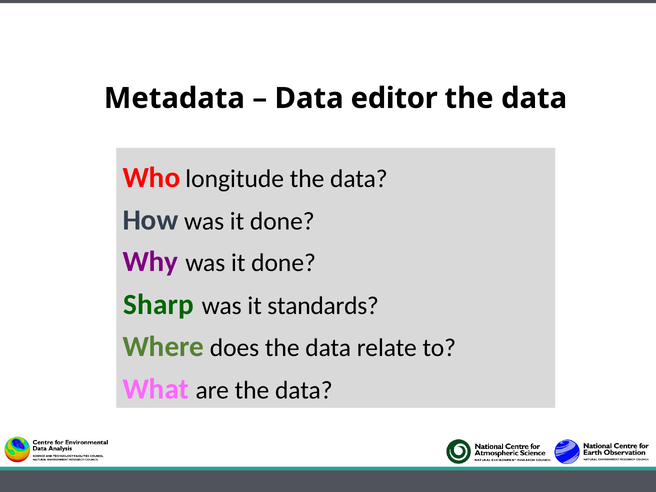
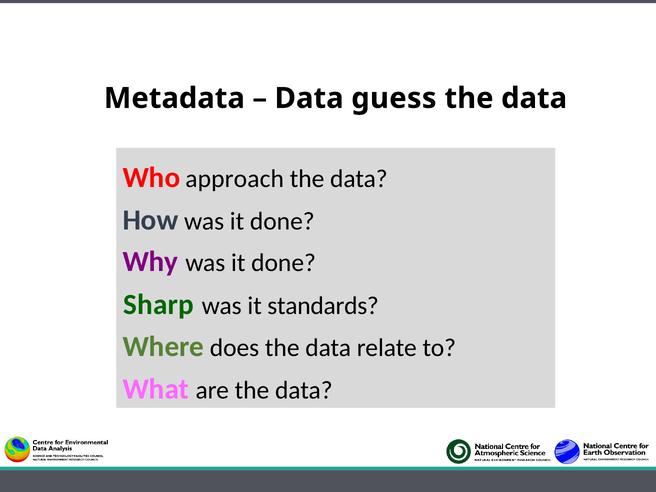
editor: editor -> guess (394, 98)
longitude: longitude -> approach (235, 179)
